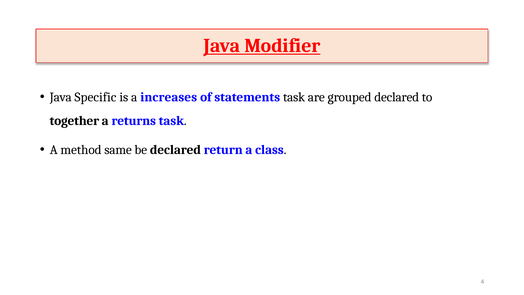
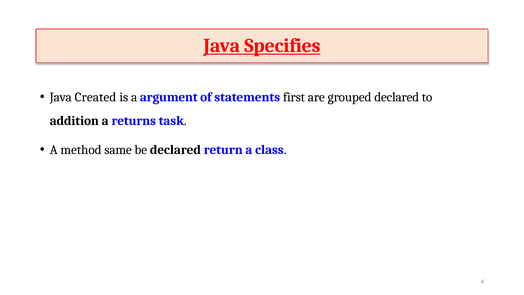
Modifier: Modifier -> Specifies (282, 46)
Specific: Specific -> Created (95, 97)
increases: increases -> argument (169, 97)
statements task: task -> first (294, 97)
together: together -> addition (74, 121)
